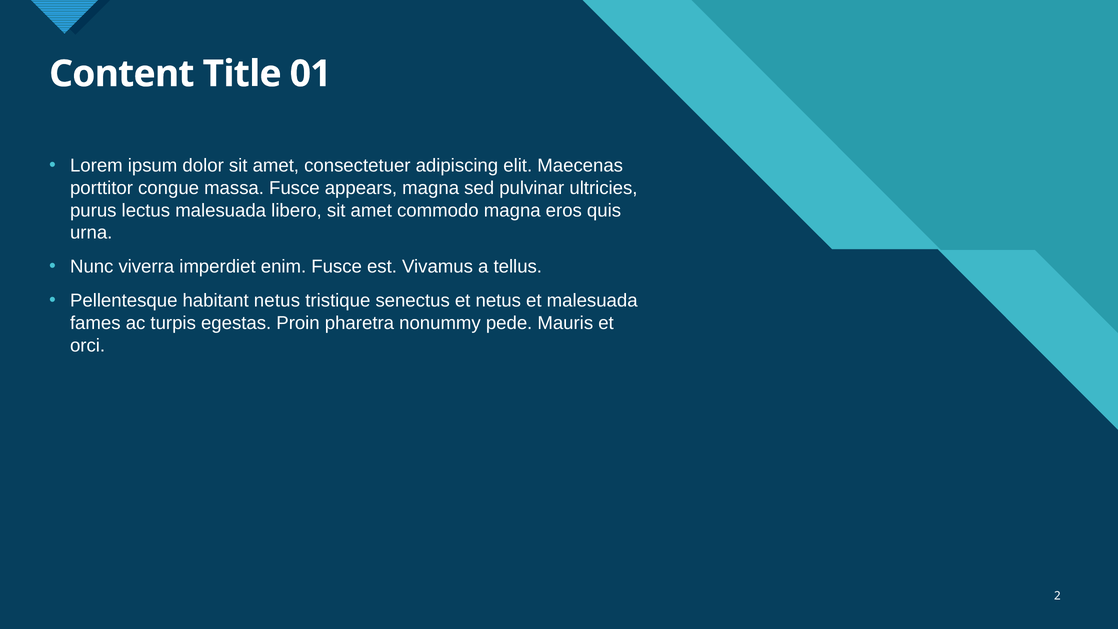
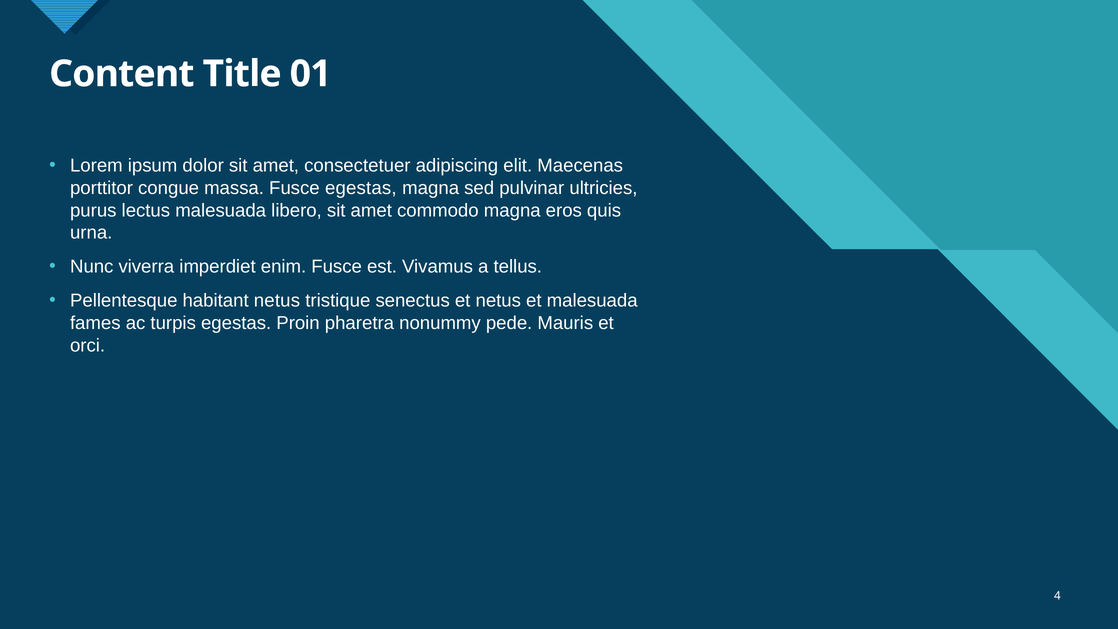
Fusce appears: appears -> egestas (361, 188)
2: 2 -> 4 (1057, 596)
